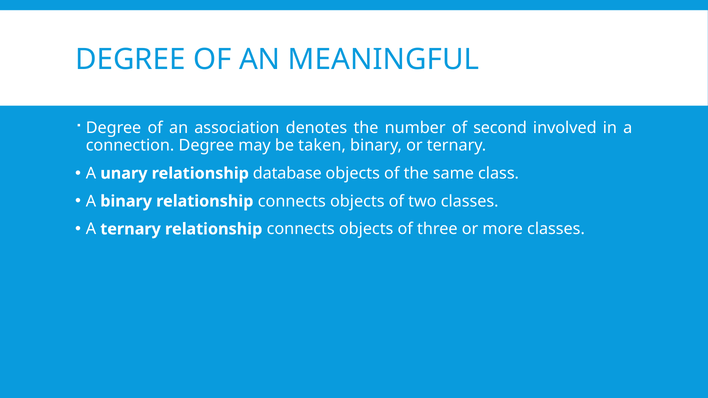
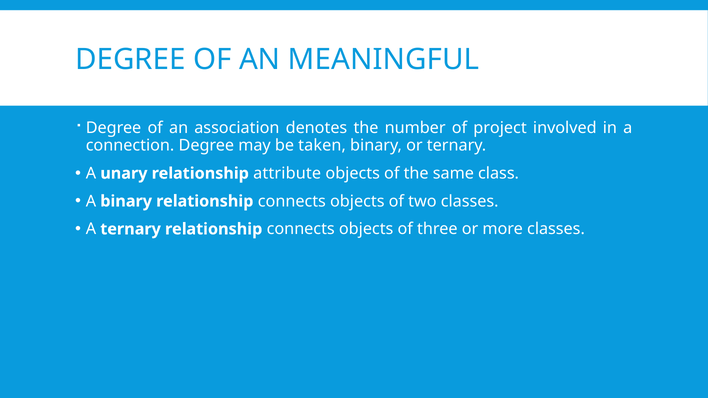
second: second -> project (500, 128)
database: database -> attribute (287, 173)
